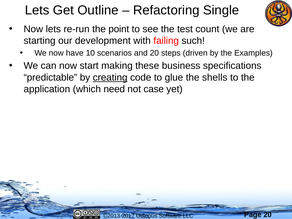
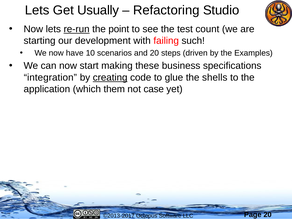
Outline: Outline -> Usually (98, 10)
Single: Single -> Studio (221, 10)
re-run underline: none -> present (77, 29)
predictable: predictable -> integration (50, 77)
need: need -> them (114, 89)
